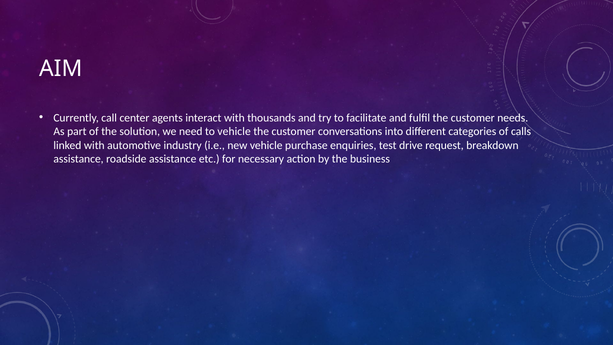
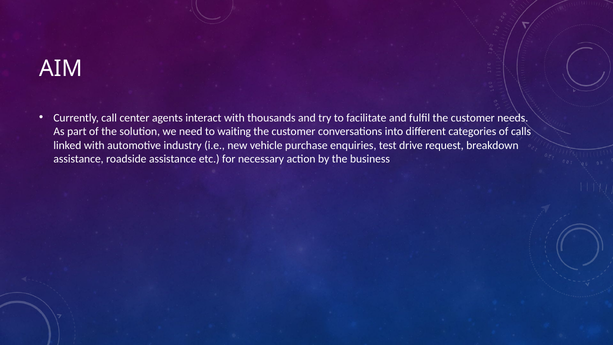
to vehicle: vehicle -> waiting (234, 131)
